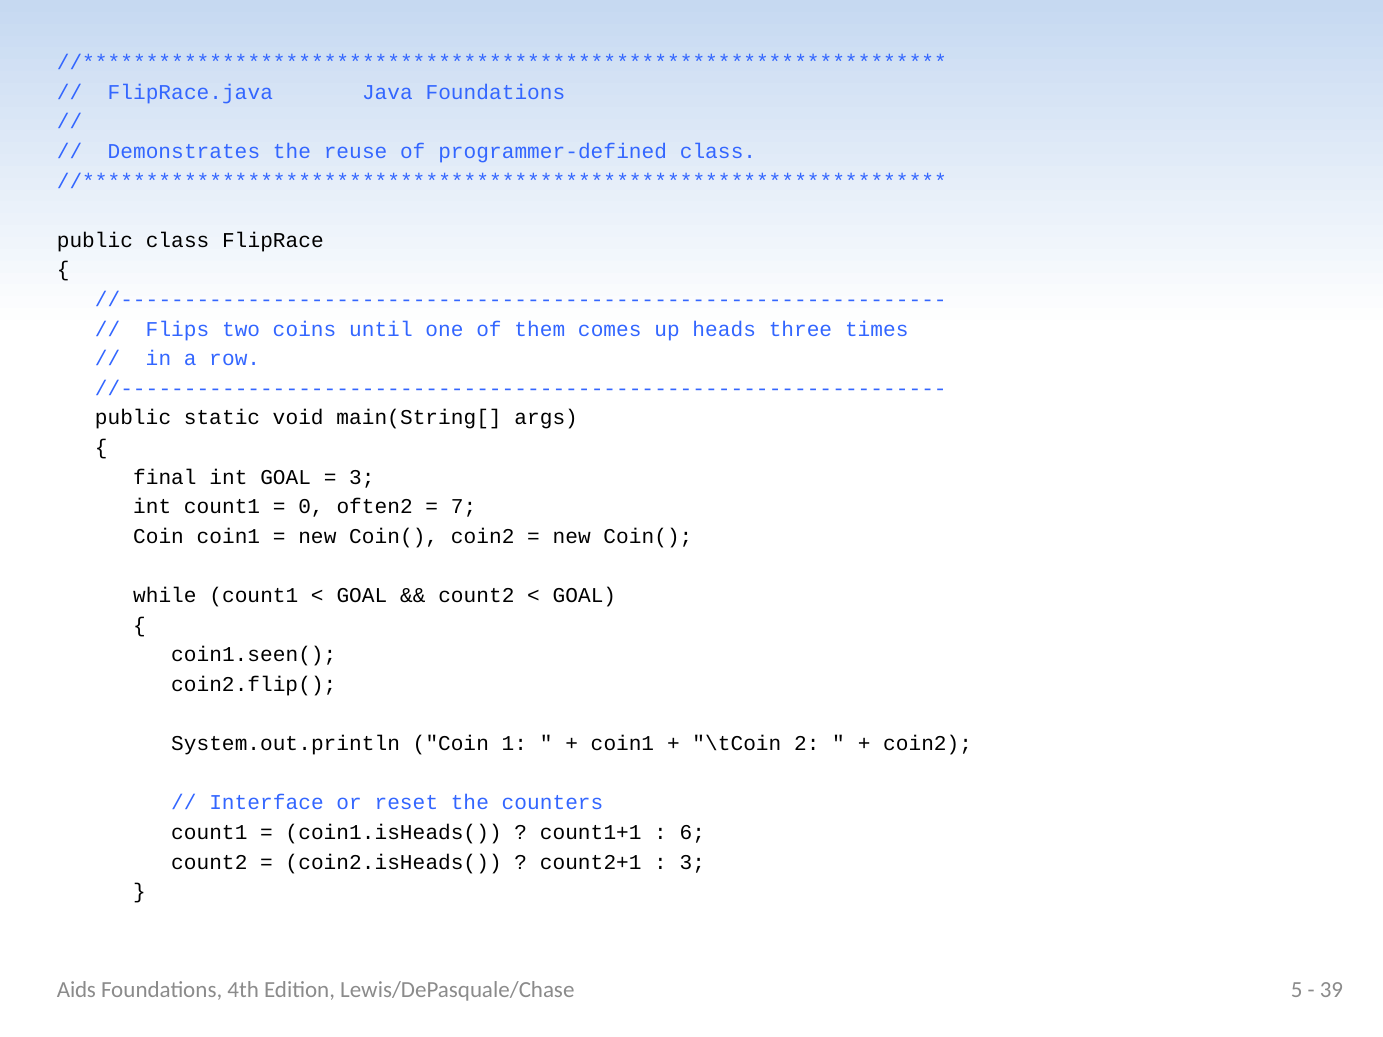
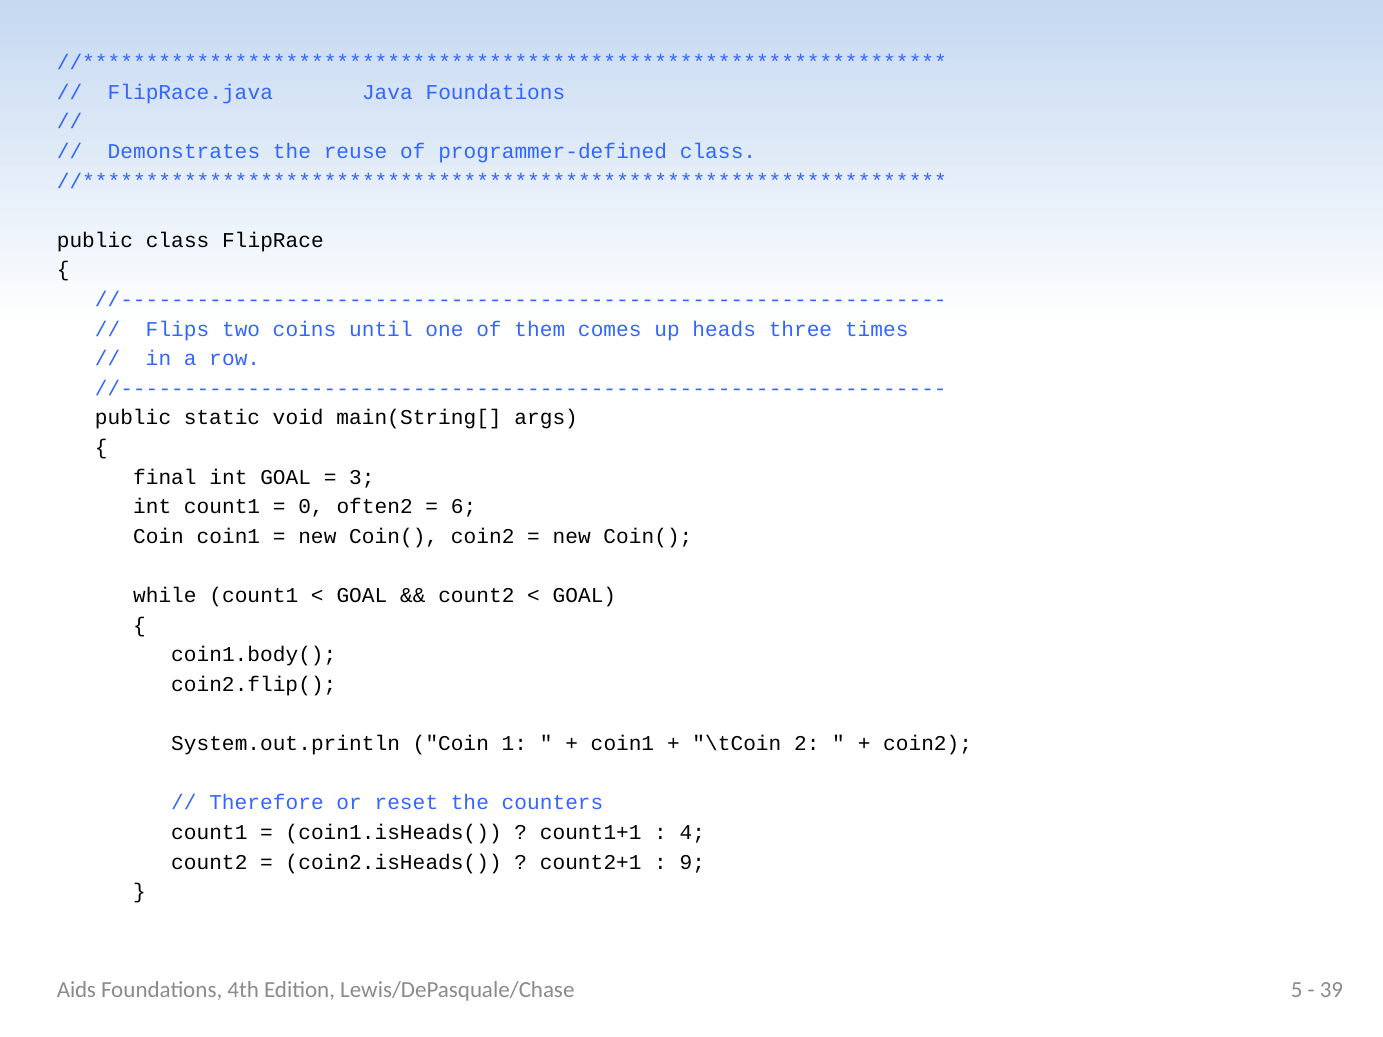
7: 7 -> 6 (464, 507)
coin1.seen(: coin1.seen( -> coin1.body( (254, 655)
Interface: Interface -> Therefore (266, 803)
6: 6 -> 4 (692, 833)
3: 3 -> 9 (692, 862)
